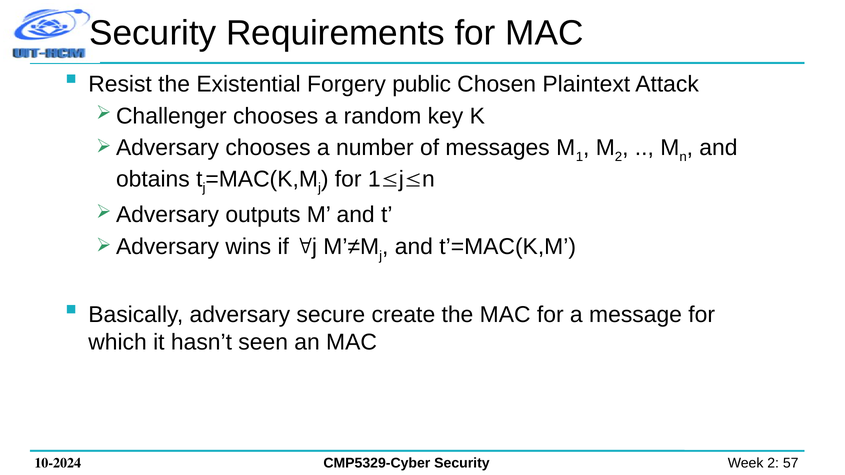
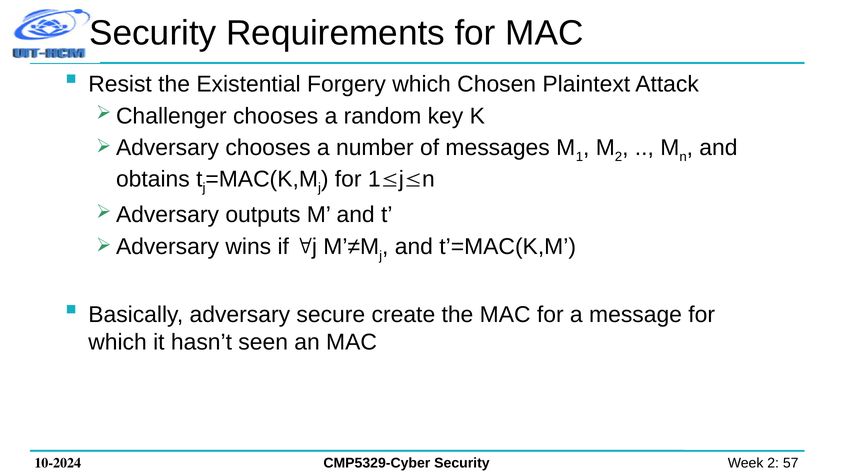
Forgery public: public -> which (422, 84)
